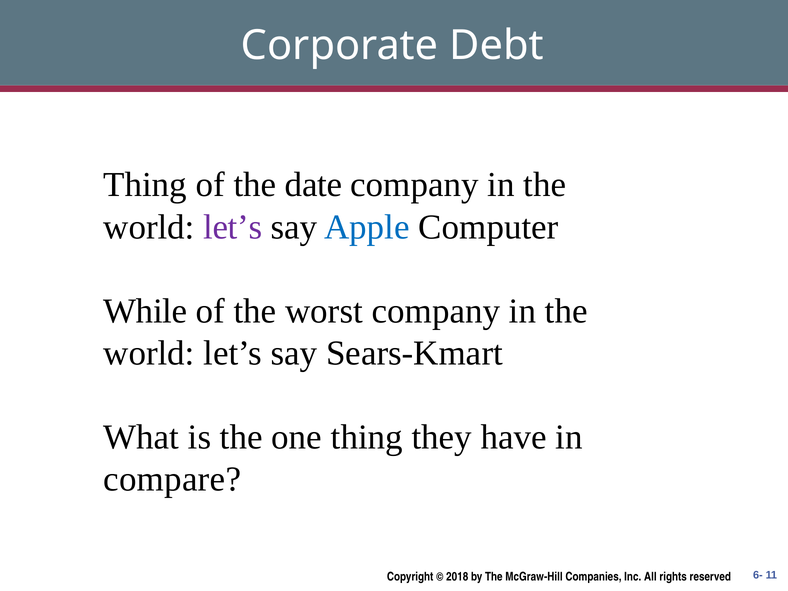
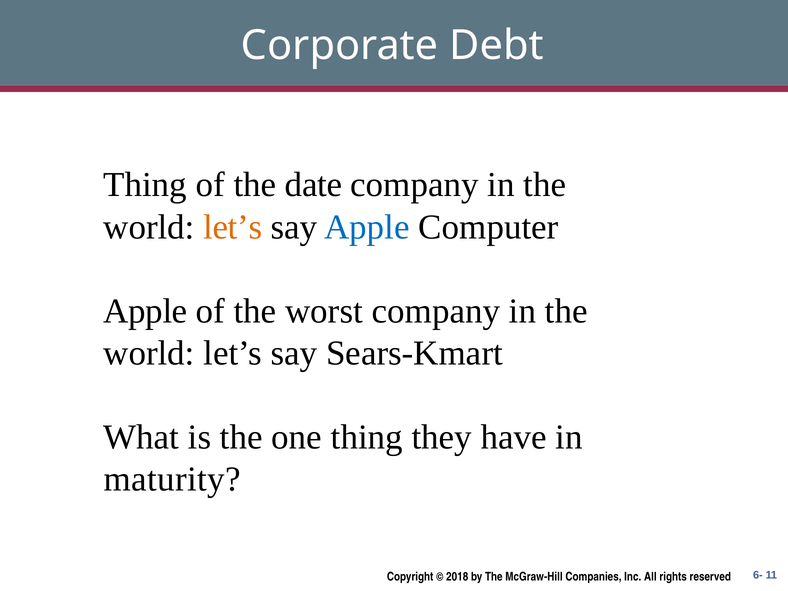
let’s colour: purple -> orange (233, 227)
While: While -> Apple (145, 311)
compare: compare -> maturity (172, 479)
